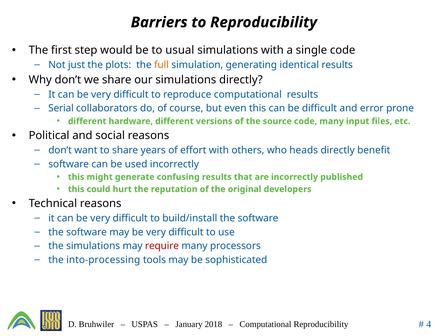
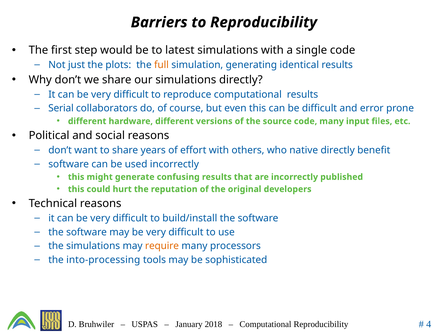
usual: usual -> latest (180, 50)
heads: heads -> native (304, 150)
require colour: red -> orange (162, 246)
